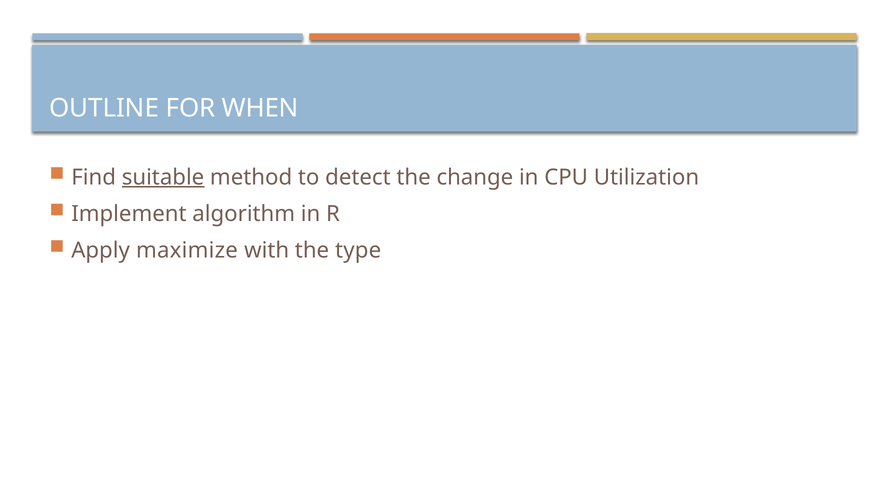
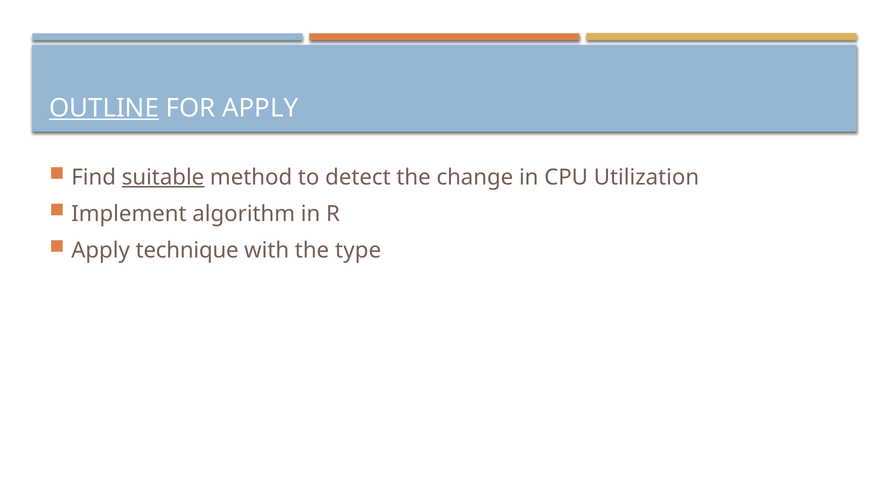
OUTLINE underline: none -> present (104, 108)
FOR WHEN: WHEN -> APPLY (260, 108)
maximize: maximize -> technique (187, 251)
